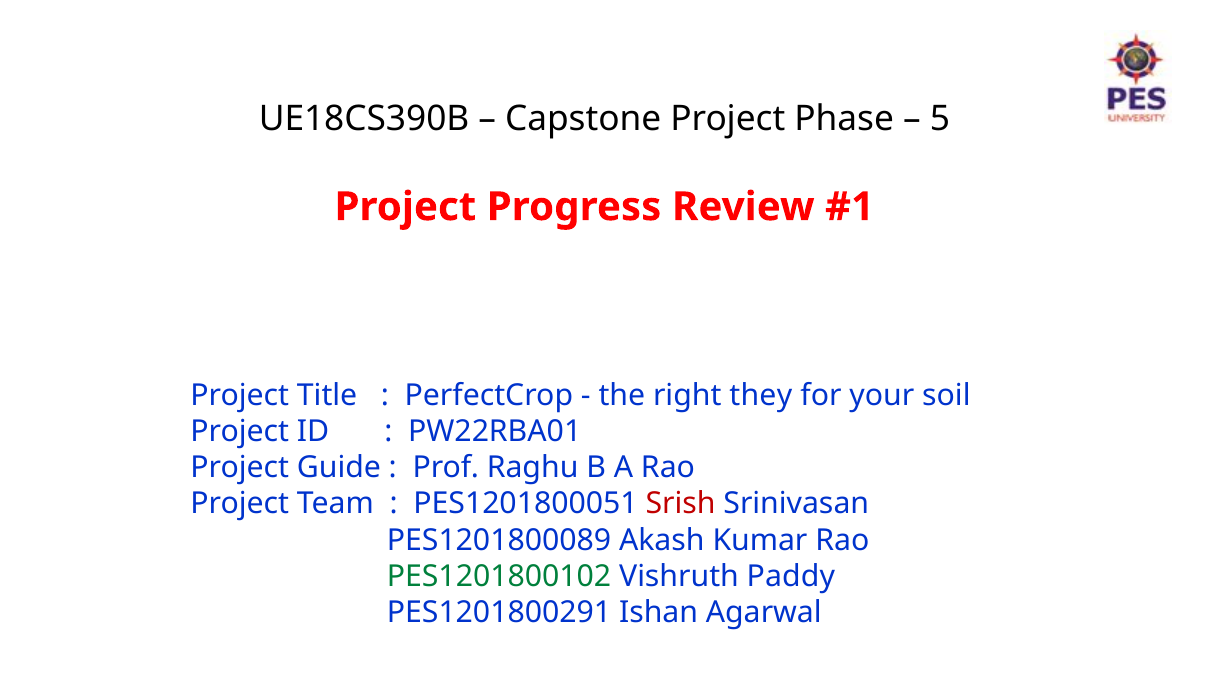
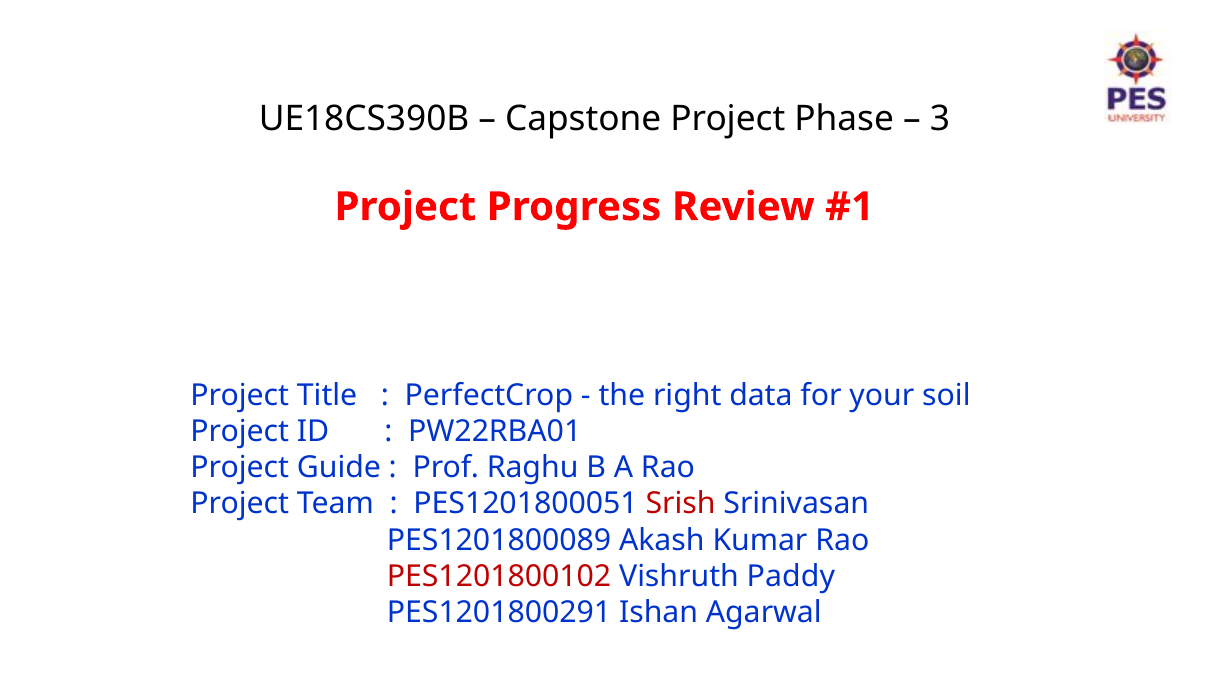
5: 5 -> 3 (940, 119)
they: they -> data (761, 395)
PES1201800102 colour: green -> red (499, 576)
